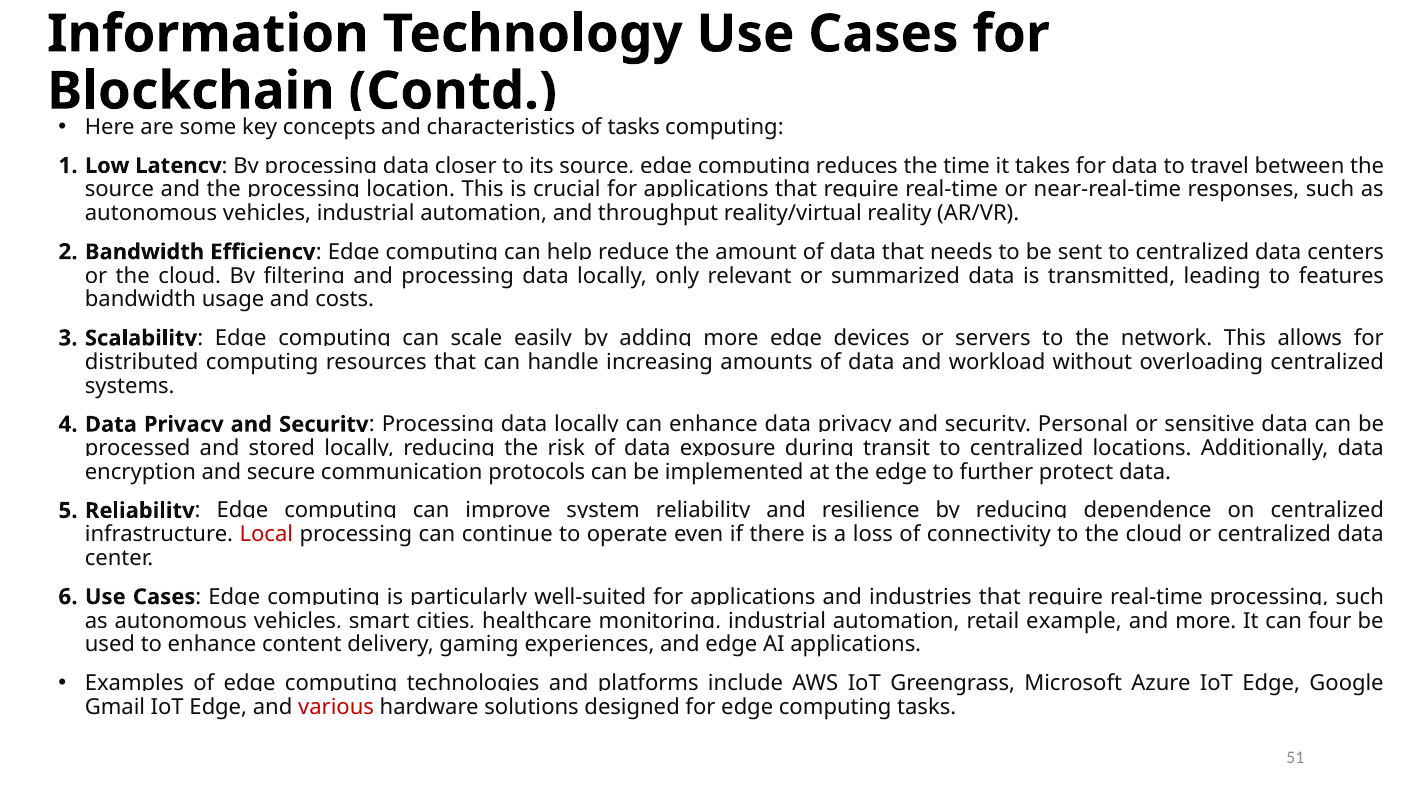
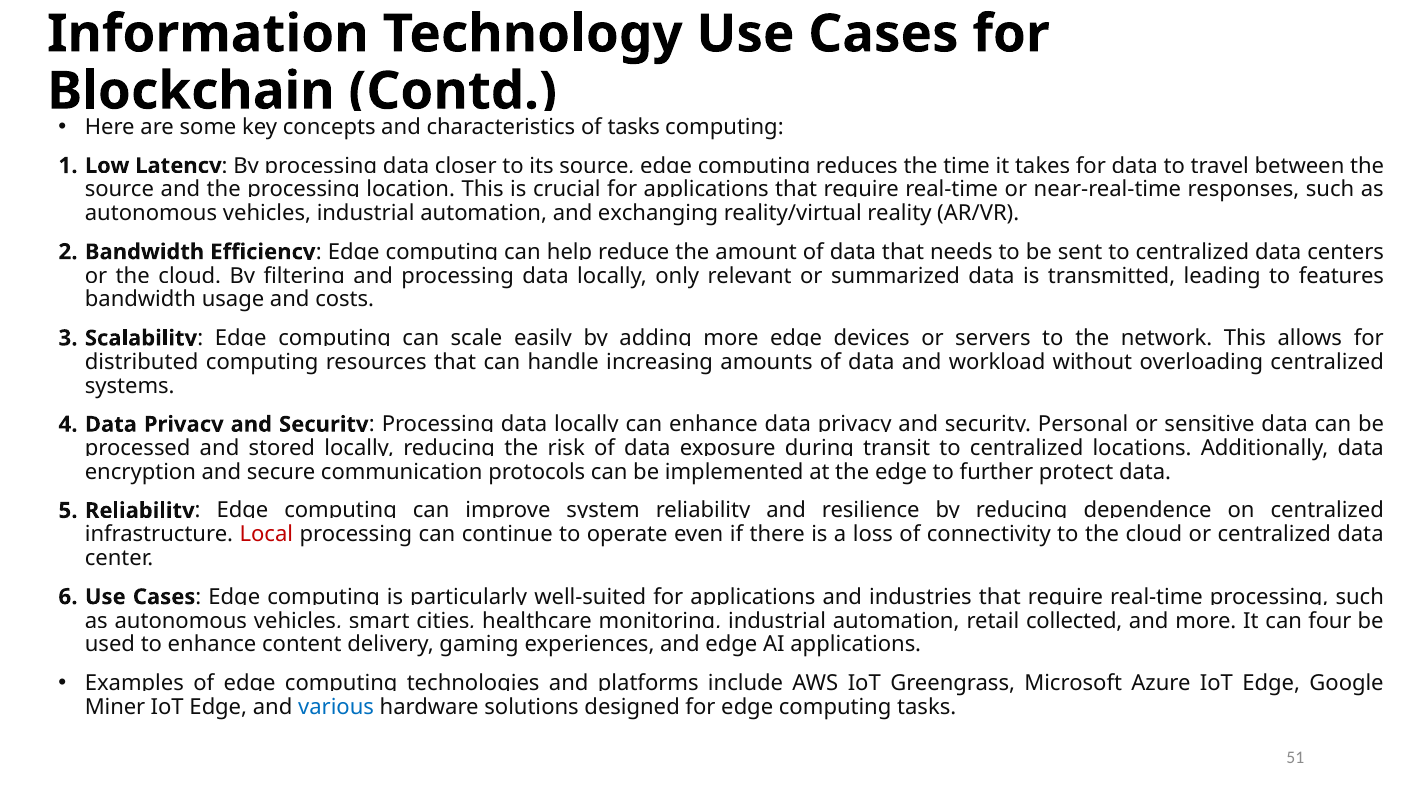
throughput: throughput -> exchanging (658, 213)
example: example -> collected (1074, 621)
Gmail: Gmail -> Miner (115, 707)
various colour: red -> blue (336, 707)
